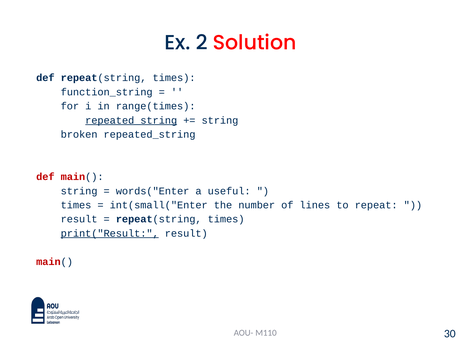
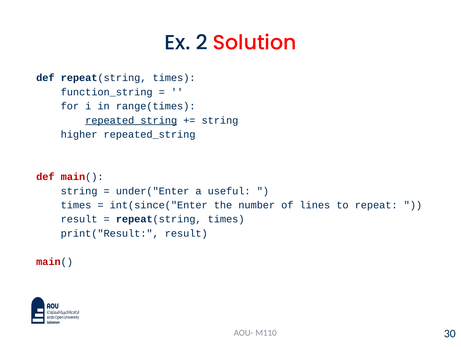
broken: broken -> higher (79, 134)
words("Enter: words("Enter -> under("Enter (153, 191)
int(small("Enter: int(small("Enter -> int(since("Enter (159, 205)
print("Result underline: present -> none (110, 233)
